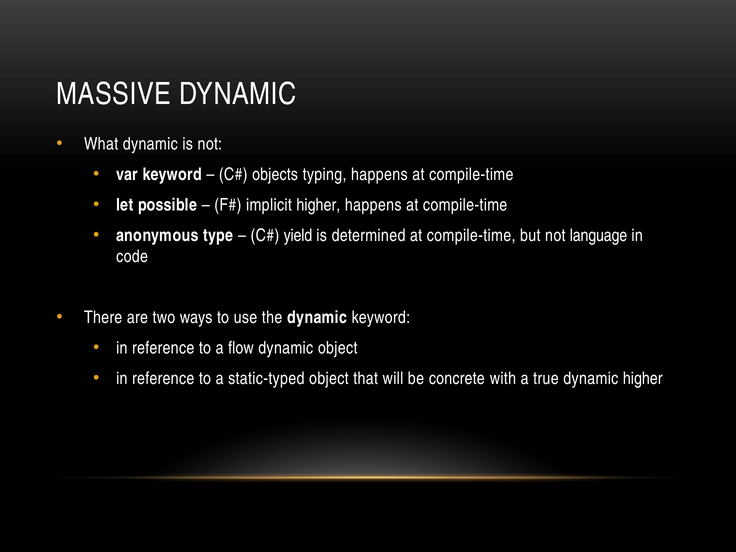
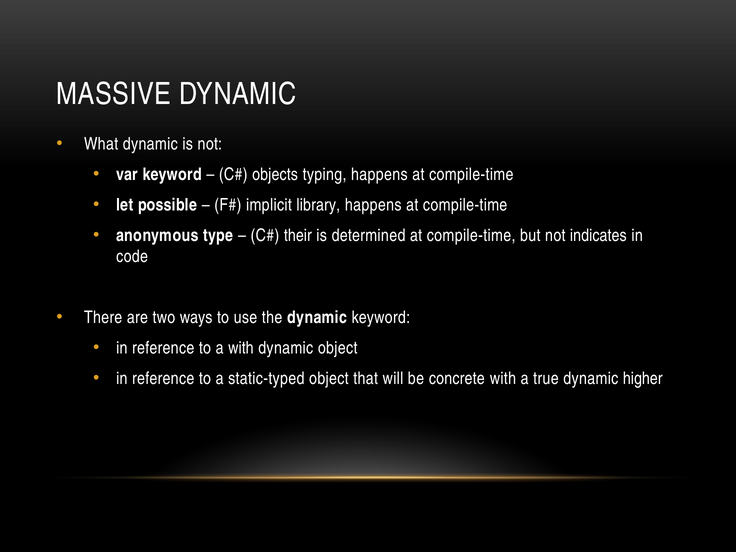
implicit higher: higher -> library (318, 205)
yield: yield -> their (298, 236)
language: language -> indicates (598, 236)
a flow: flow -> with (241, 348)
